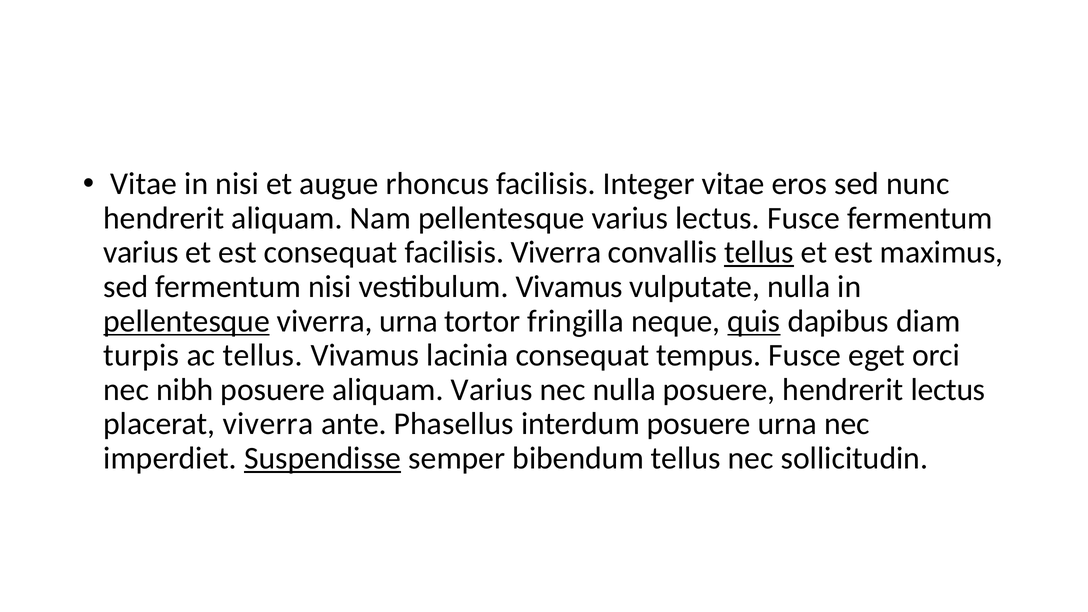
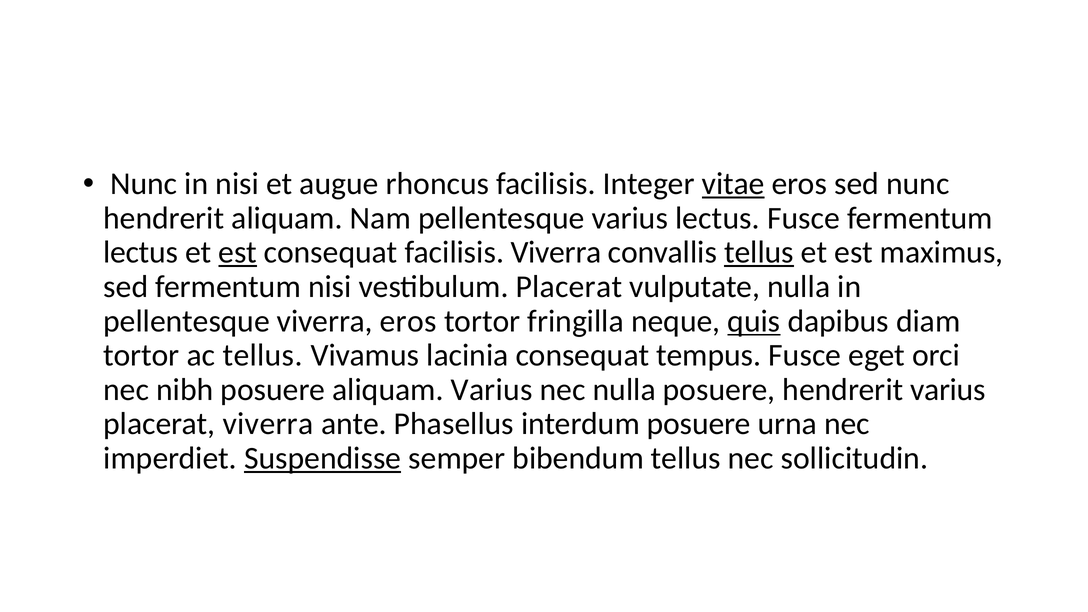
Vitae: Vitae -> Nunc (144, 184)
vitae underline: none -> present (733, 184)
varius: varius -> lectus (141, 253)
est underline: none -> present (238, 253)
vestibulum Vivamus: Vivamus -> Placerat (569, 287)
pellentesque underline: present -> none (187, 321)
viverra urna: urna -> eros (408, 321)
turpis: turpis -> tortor (141, 355)
hendrerit lectus: lectus -> varius (948, 390)
